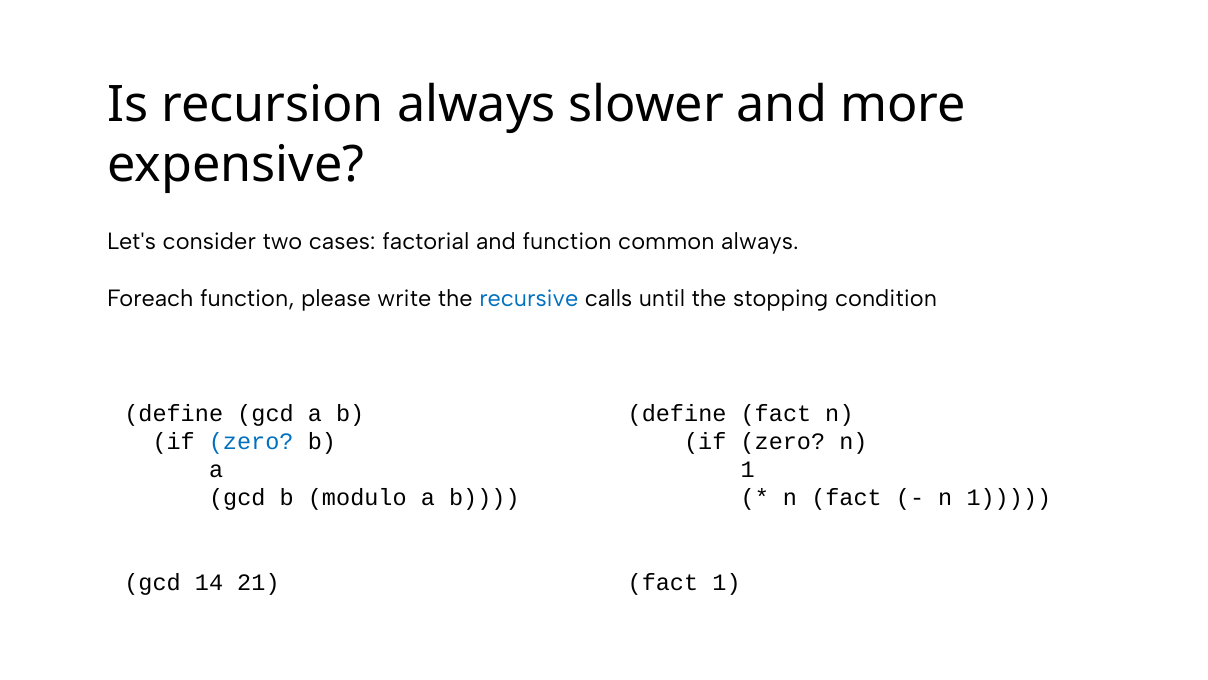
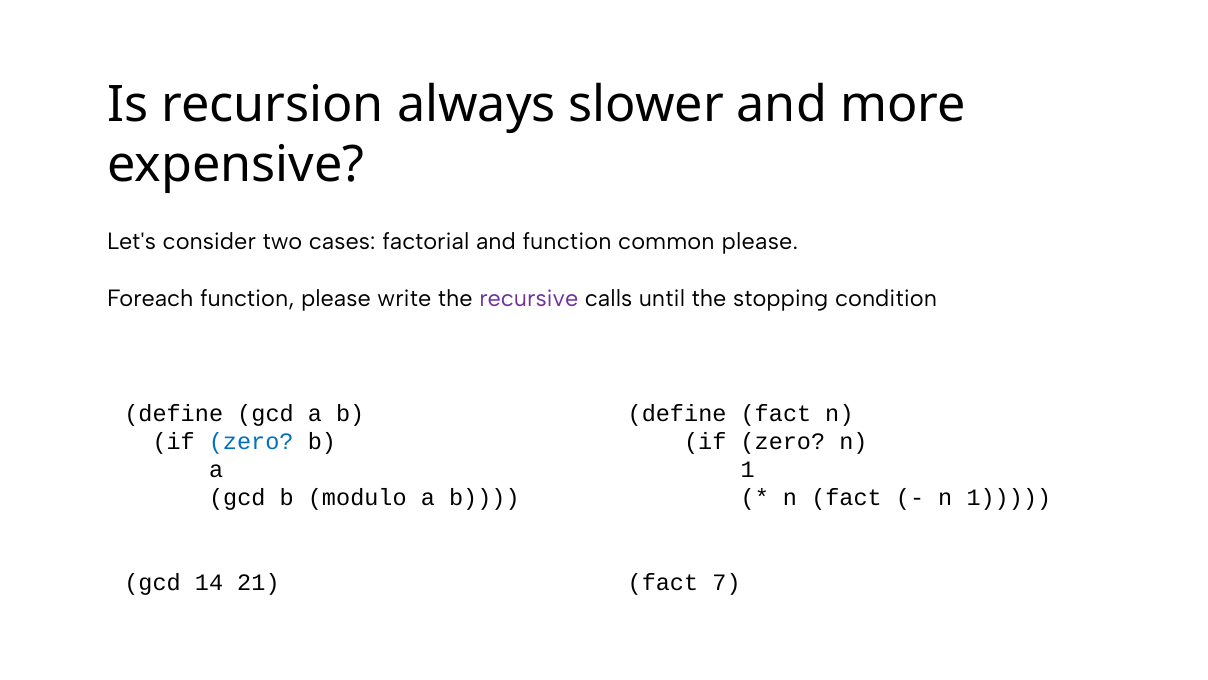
common always: always -> please (760, 242)
recursive colour: blue -> purple (529, 298)
fact 1: 1 -> 7 (727, 582)
